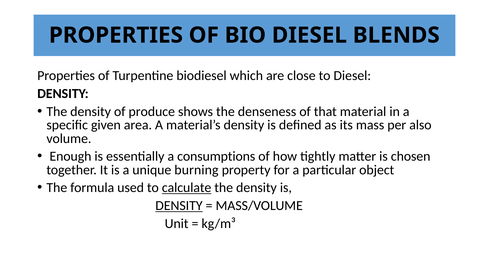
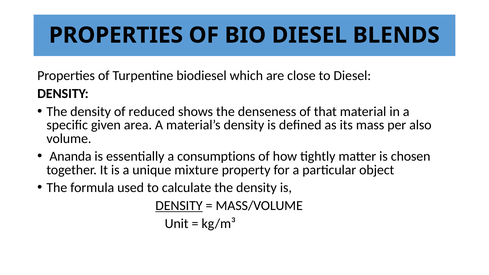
produce: produce -> reduced (152, 112)
Enough: Enough -> Ananda (71, 156)
burning: burning -> mixture (196, 170)
calculate underline: present -> none (187, 188)
